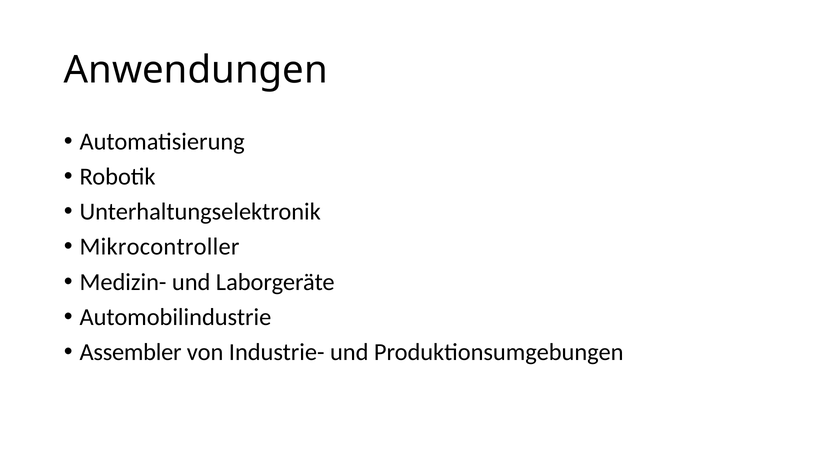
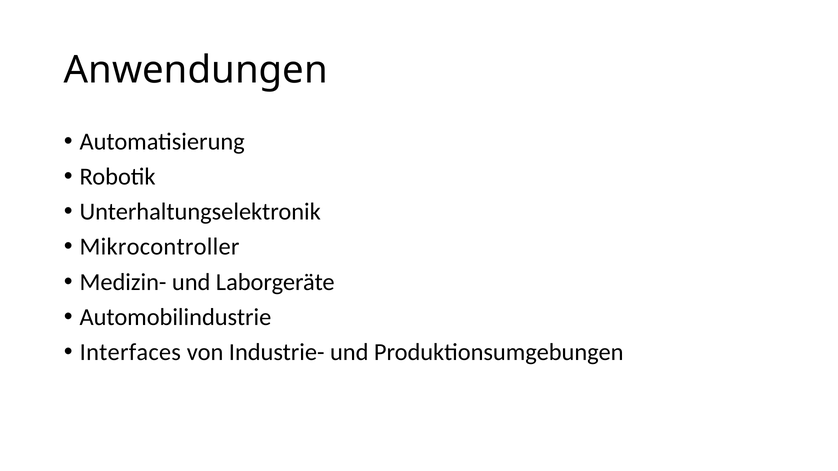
Assembler: Assembler -> Interfaces (130, 353)
